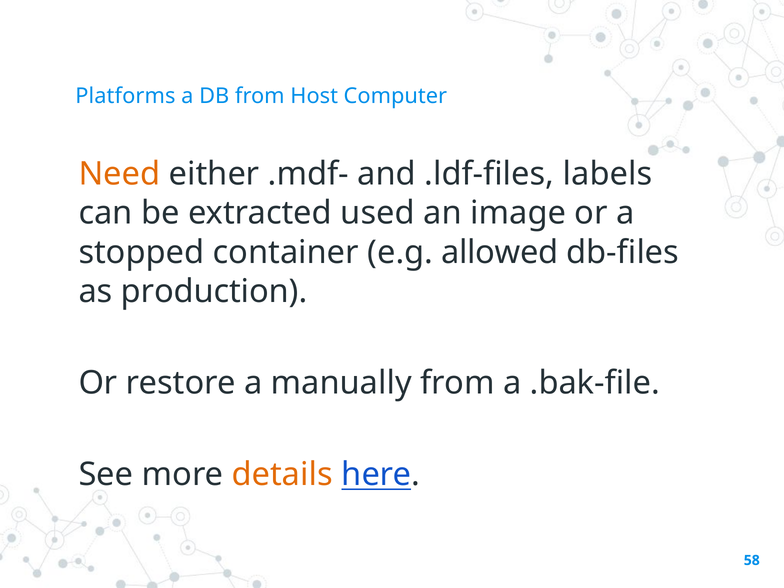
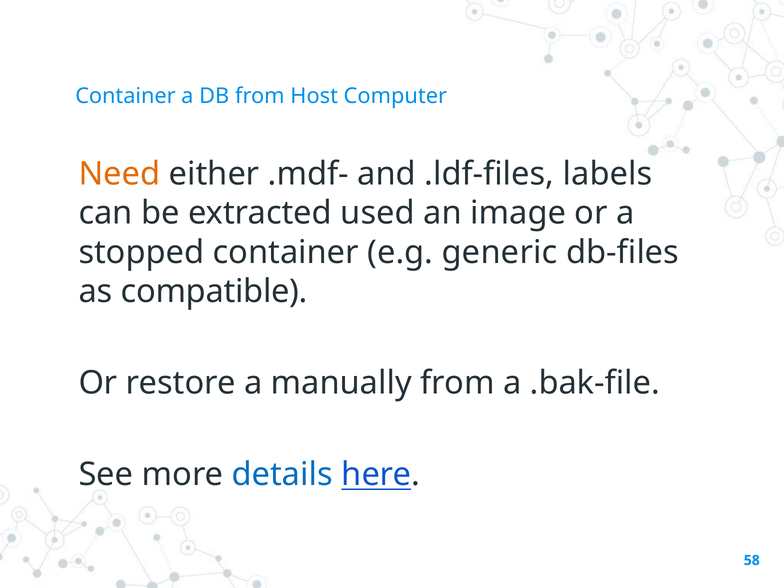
Platforms: Platforms -> Container (125, 96)
allowed: allowed -> generic (500, 252)
production: production -> compatible (214, 292)
details colour: orange -> blue (282, 475)
